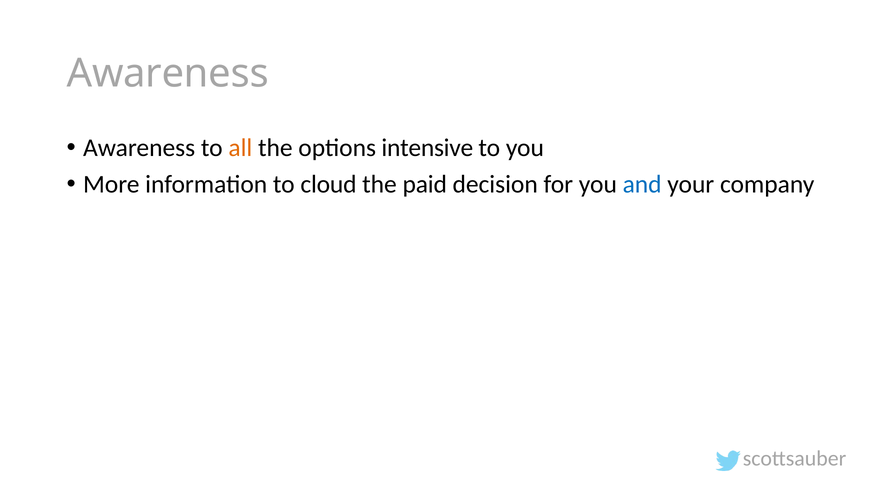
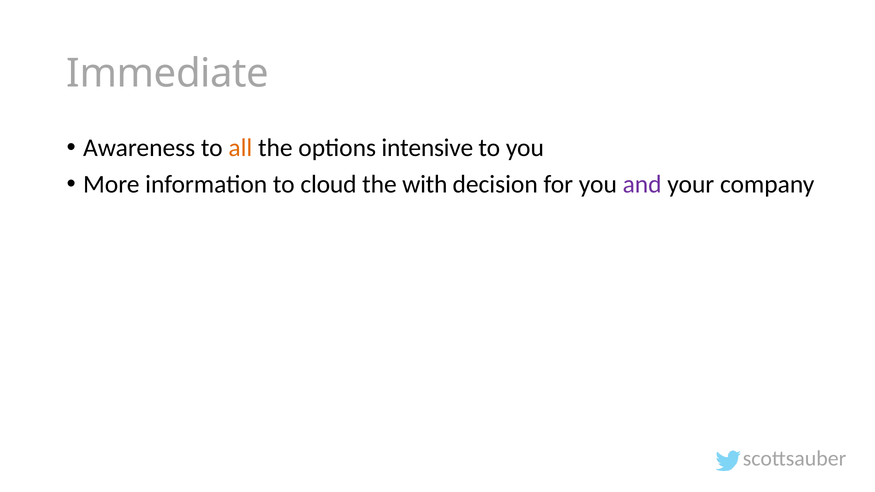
Awareness: Awareness -> Immediate (168, 74)
paid: paid -> with (425, 185)
and colour: blue -> purple (642, 185)
